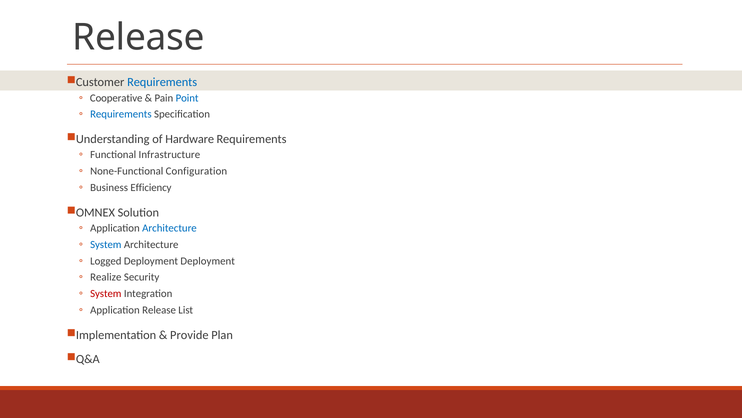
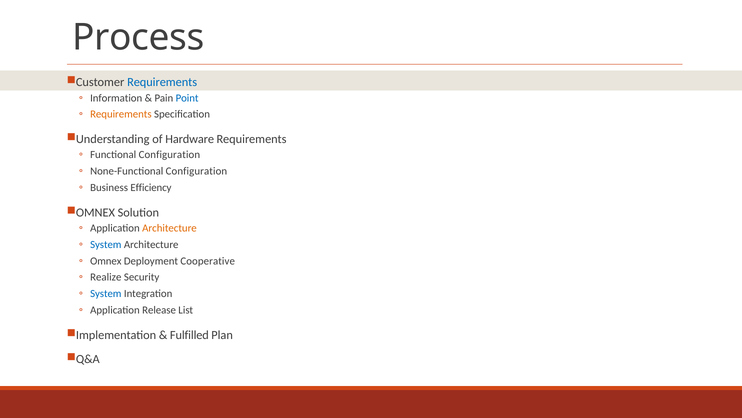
Release: Release -> Process (139, 37)
Cooperative: Cooperative -> Information (116, 98)
Requirements colour: blue -> orange (121, 114)
Functional Infrastructure: Infrastructure -> Configuration (169, 155)
Architecture colour: blue -> orange (169, 228)
Logged: Logged -> Omnex (106, 261)
Deployment Deployment: Deployment -> Cooperative (208, 261)
System colour: red -> blue (106, 293)
Provide: Provide -> Fulfilled (189, 334)
